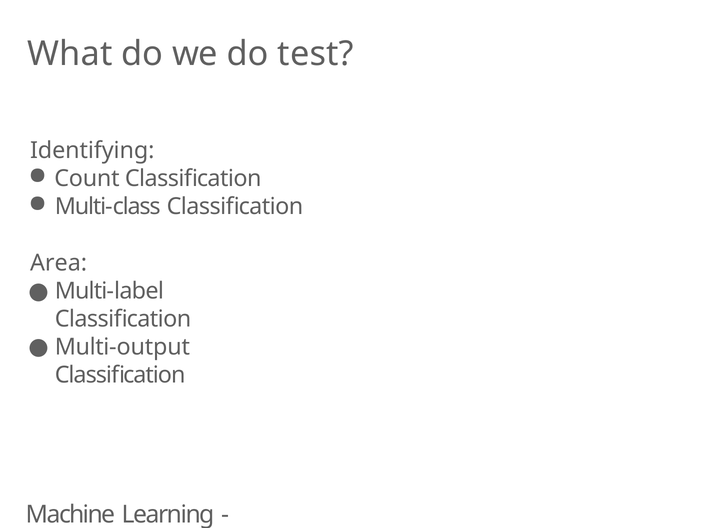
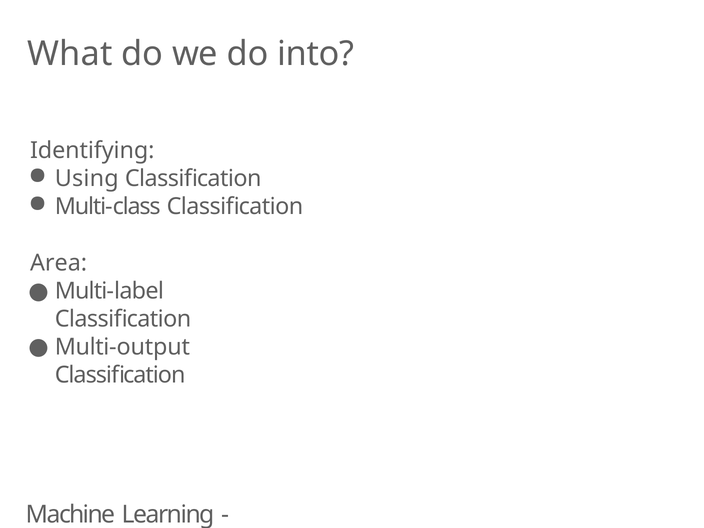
test: test -> into (316, 54)
Count: Count -> Using (87, 179)
